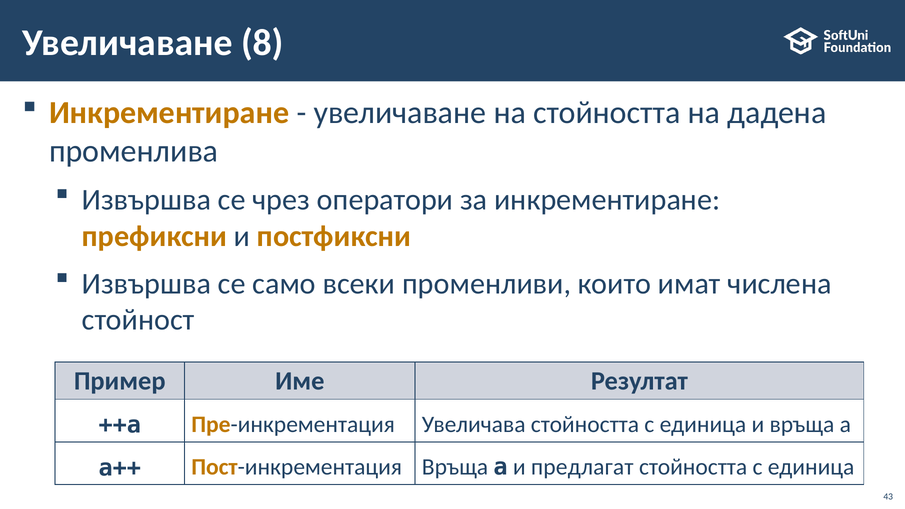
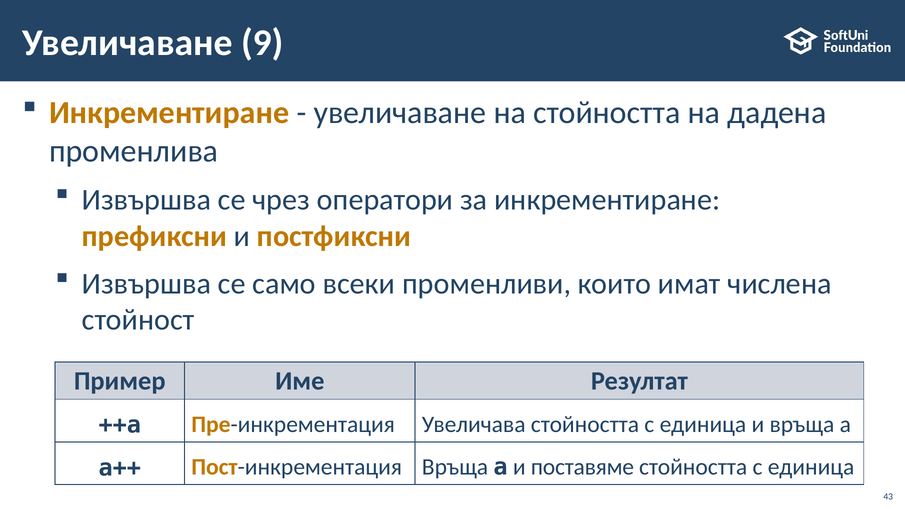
8: 8 -> 9 (262, 43)
предлагат: предлагат -> поставяме (582, 467)
